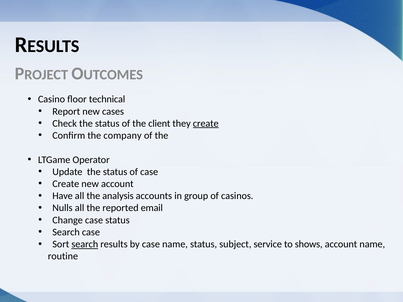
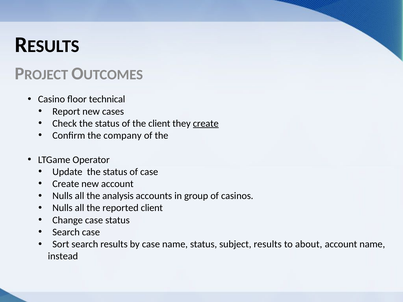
Have: Have -> Nulls (63, 196)
reported email: email -> client (152, 208)
search underline: present -> none (85, 244)
subject service: service -> results (268, 244)
shows: shows -> about (309, 244)
routine: routine -> instead (63, 257)
